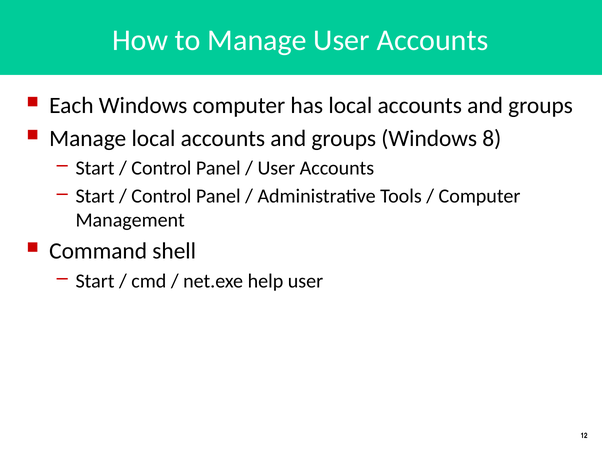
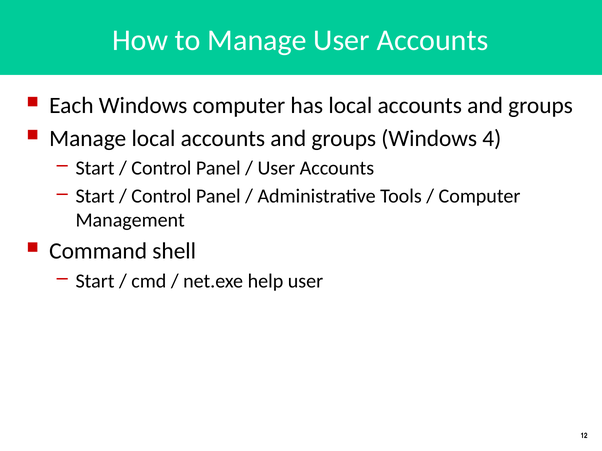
8: 8 -> 4 (492, 138)
